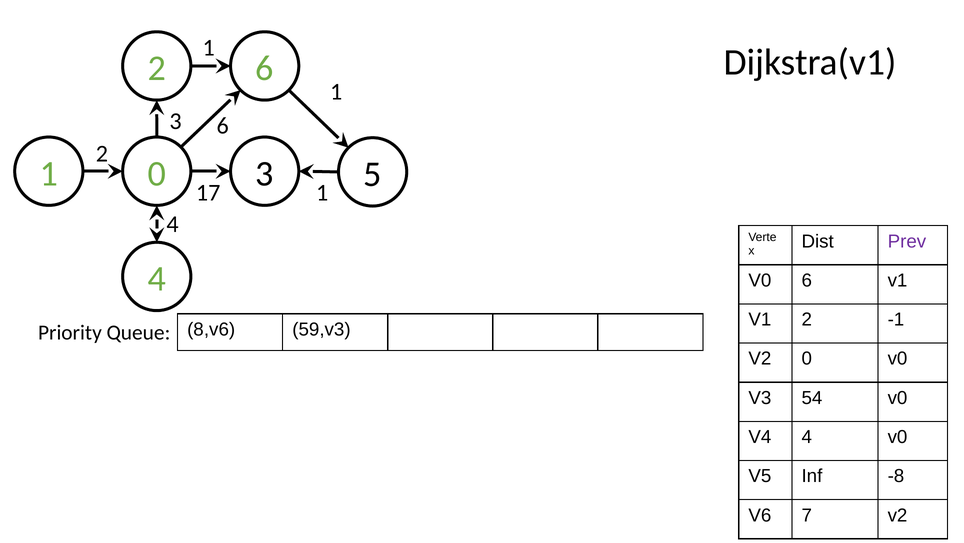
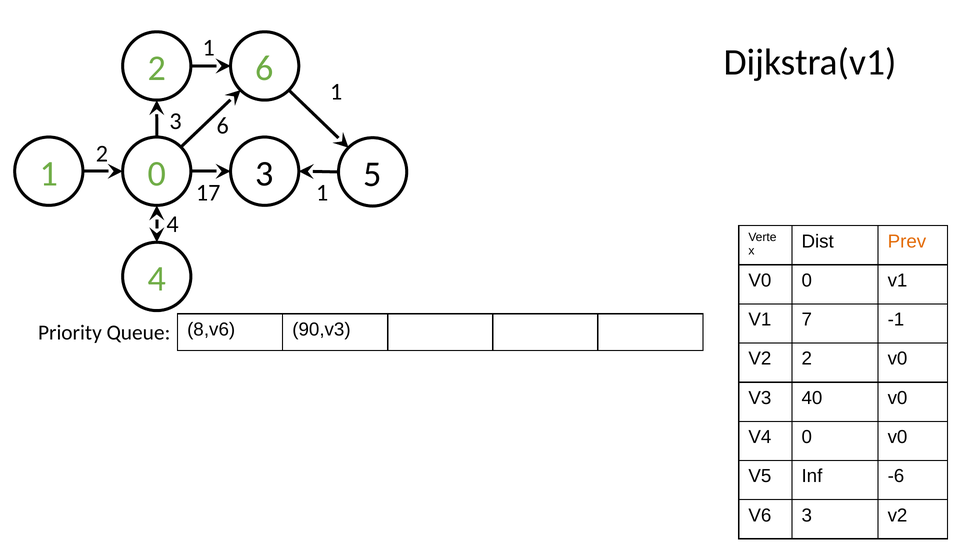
Prev colour: purple -> orange (907, 241)
V0 6: 6 -> 0 (807, 280)
V1 2: 2 -> 7 (807, 319)
59,v3: 59,v3 -> 90,v3 (321, 329)
V2 0: 0 -> 2 (807, 358)
54: 54 -> 40 (812, 397)
V4 4: 4 -> 0 (807, 436)
-8: -8 -> -6 (896, 476)
V6 7: 7 -> 3 (807, 515)
